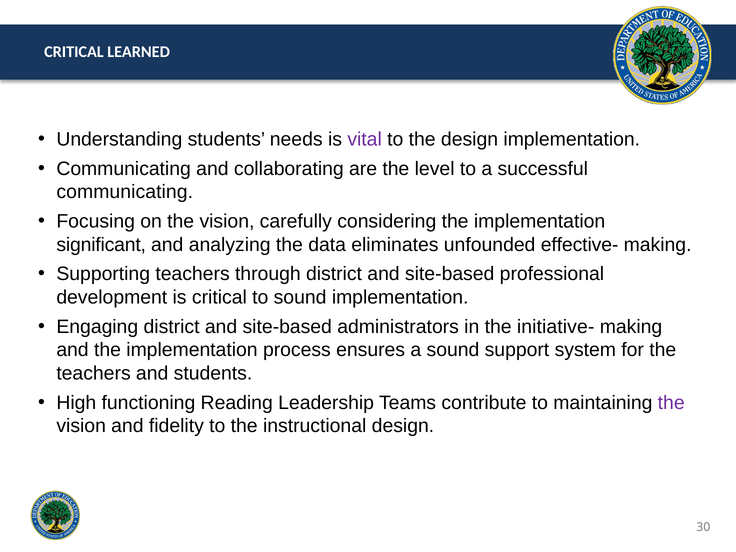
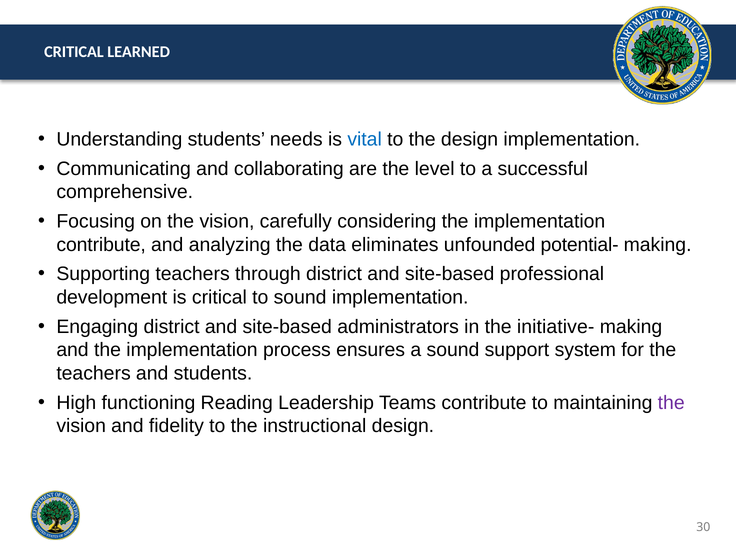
vital colour: purple -> blue (365, 139)
communicating: communicating -> comprehensive (125, 192)
significant: significant -> contribute (101, 245)
effective-: effective- -> potential- (580, 245)
